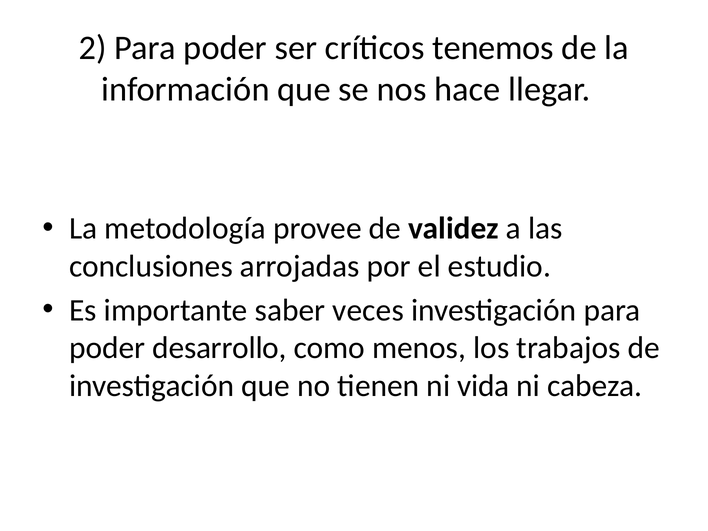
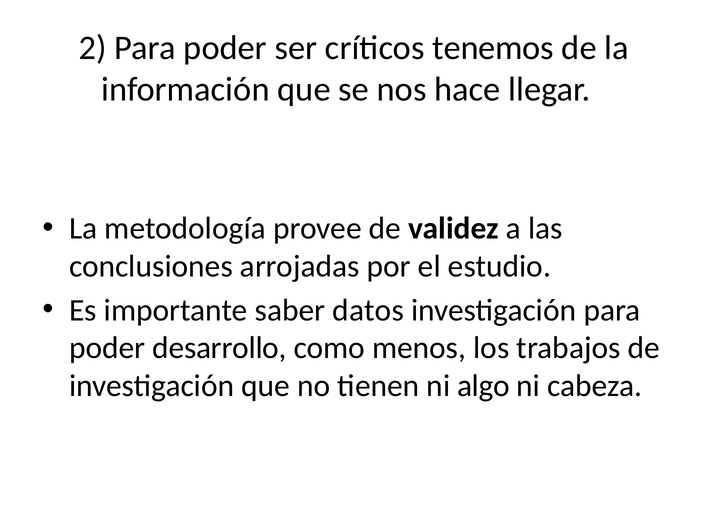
veces: veces -> datos (368, 310)
vida: vida -> algo (483, 386)
